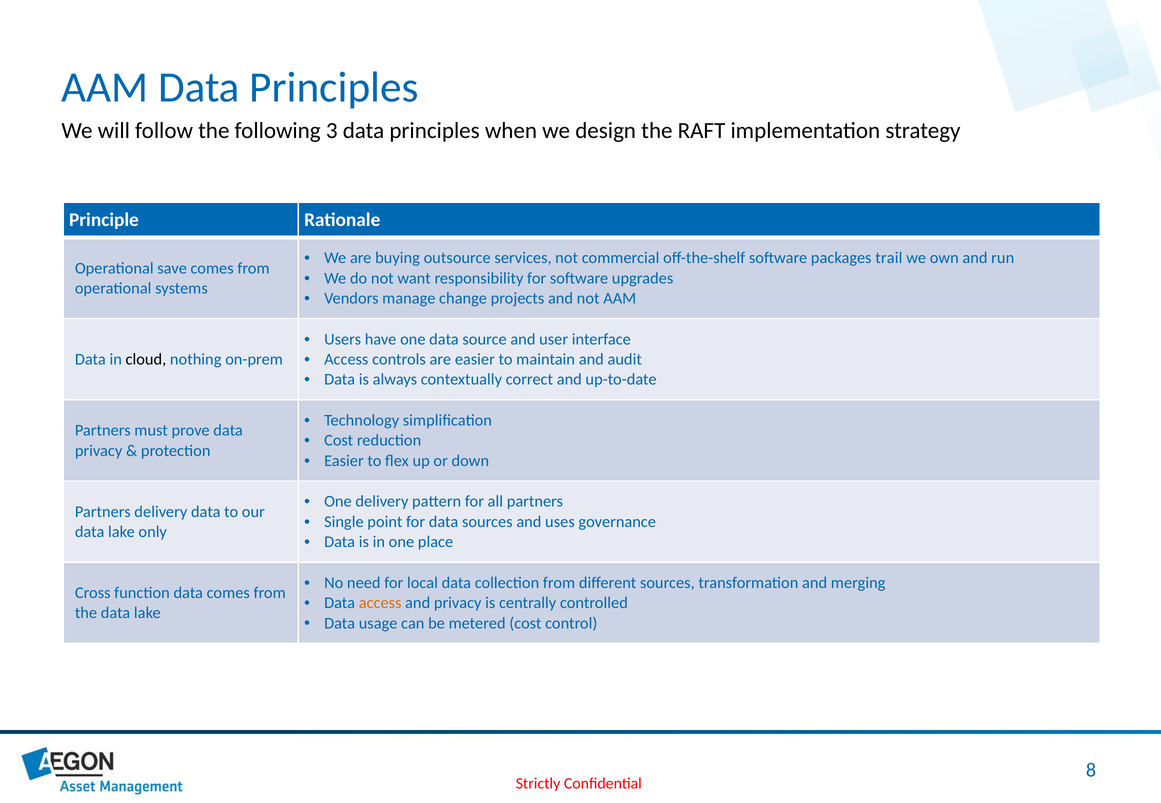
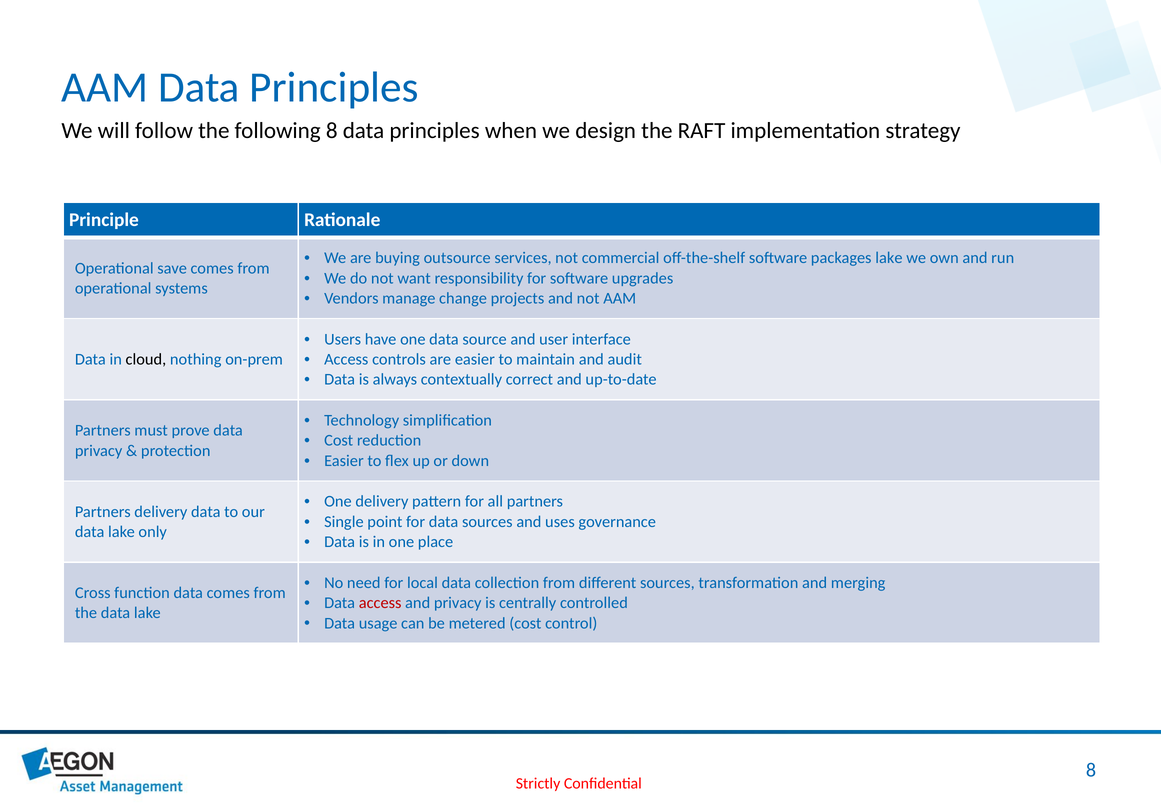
following 3: 3 -> 8 (332, 131)
packages trail: trail -> lake (889, 258)
access colour: orange -> red (380, 604)
